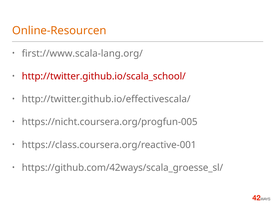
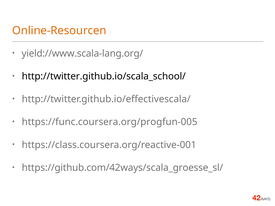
first://www.scala-lang.org/: first://www.scala-lang.org/ -> yield://www.scala-lang.org/ (82, 53)
http://twitter.github.io/scala_school/ colour: red -> black (104, 76)
https://nicht.coursera.org/progfun-005: https://nicht.coursera.org/progfun-005 -> https://func.coursera.org/progfun-005 (110, 122)
